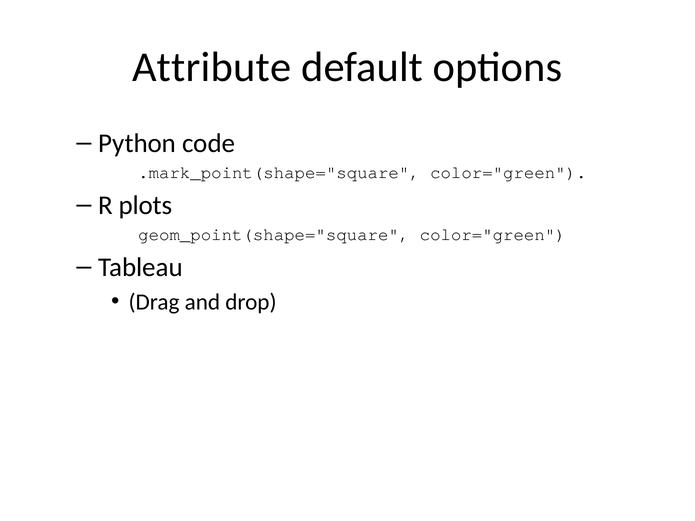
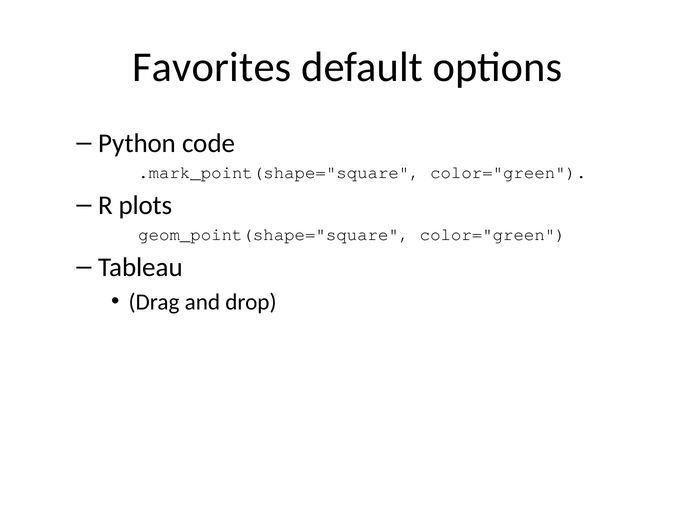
Attribute: Attribute -> Favorites (212, 67)
